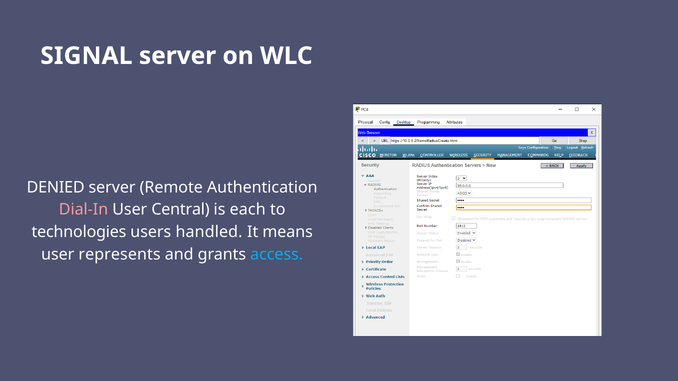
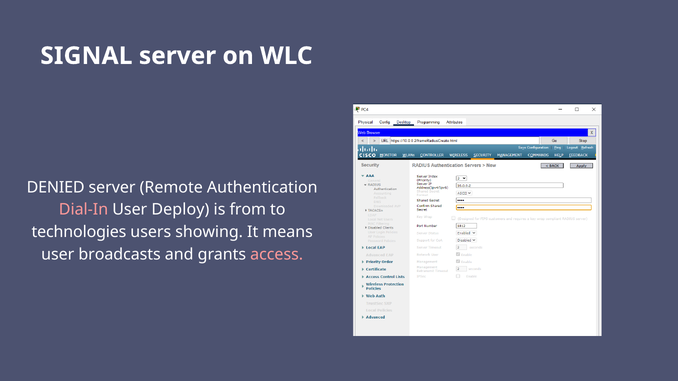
Central: Central -> Deploy (180, 210)
each: each -> from (248, 210)
handled: handled -> showing (209, 232)
represents: represents -> broadcasts (120, 255)
access colour: light blue -> pink (277, 255)
